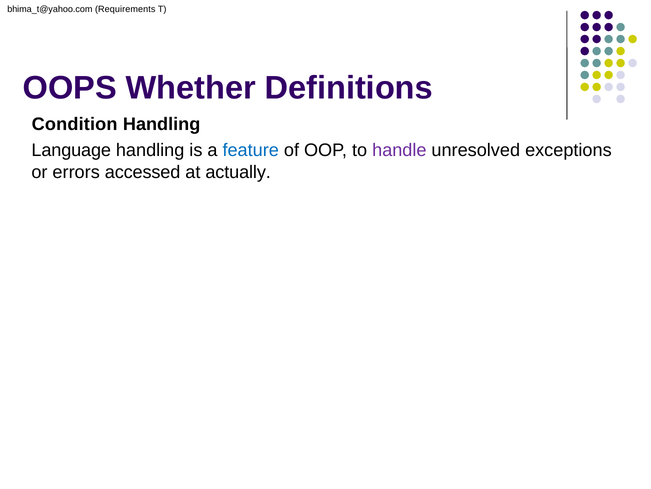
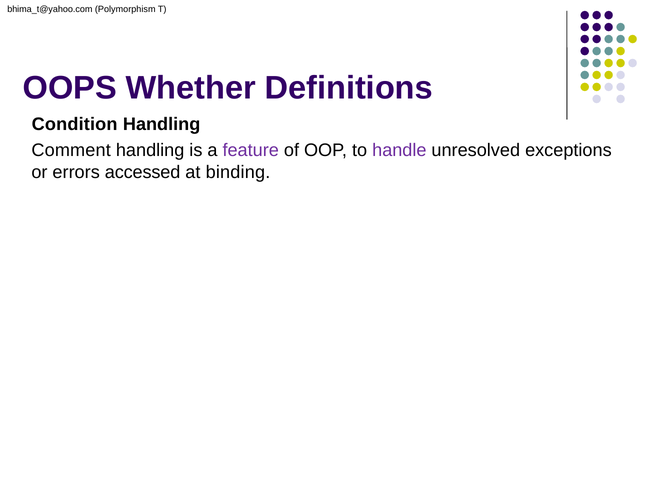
Requirements: Requirements -> Polymorphism (125, 9)
Language: Language -> Comment (71, 150)
feature colour: blue -> purple (251, 150)
actually: actually -> binding (238, 172)
